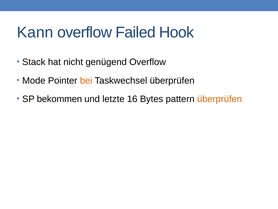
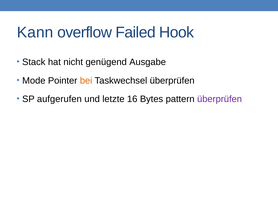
genügend Overflow: Overflow -> Ausgabe (148, 62)
bekommen: bekommen -> aufgerufen (59, 99)
überprüfen colour: orange -> purple (220, 99)
